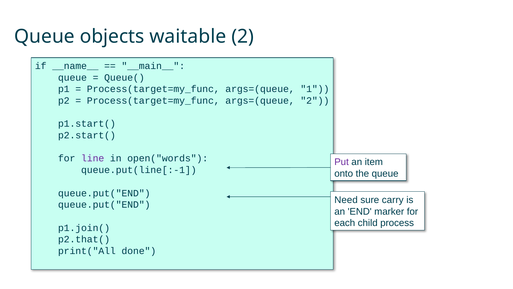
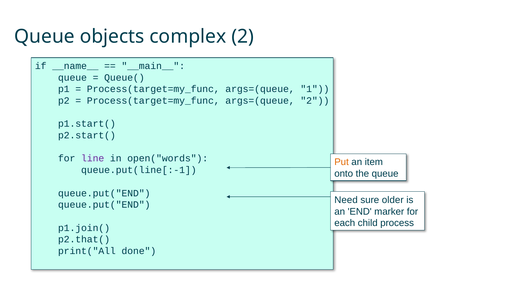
waitable: waitable -> complex (188, 37)
Put colour: purple -> orange (342, 162)
carry: carry -> older (393, 200)
